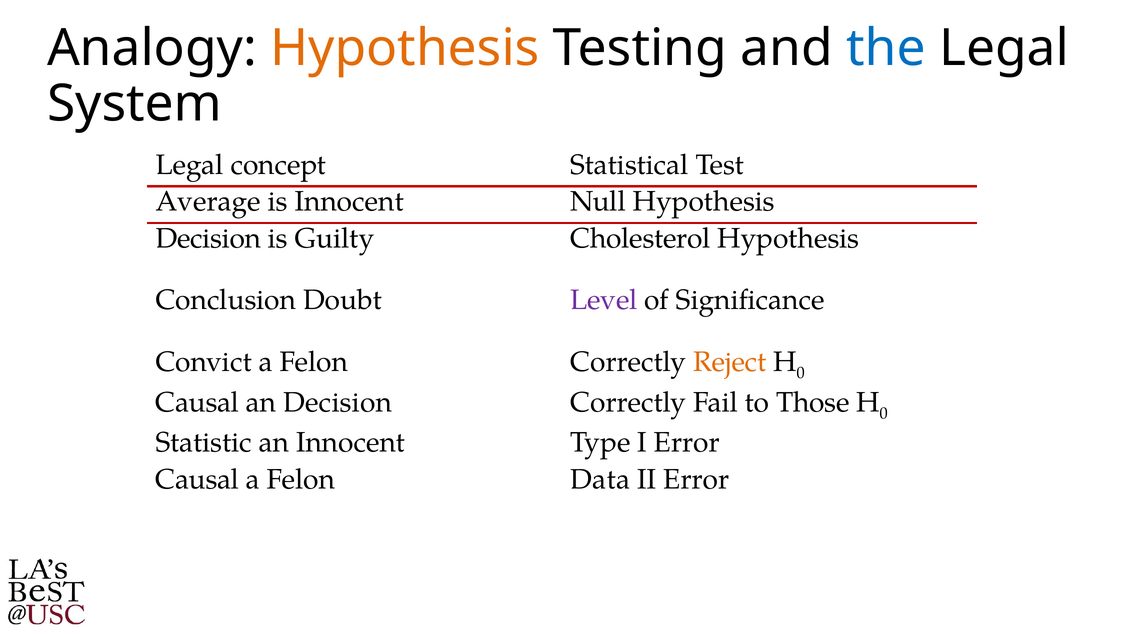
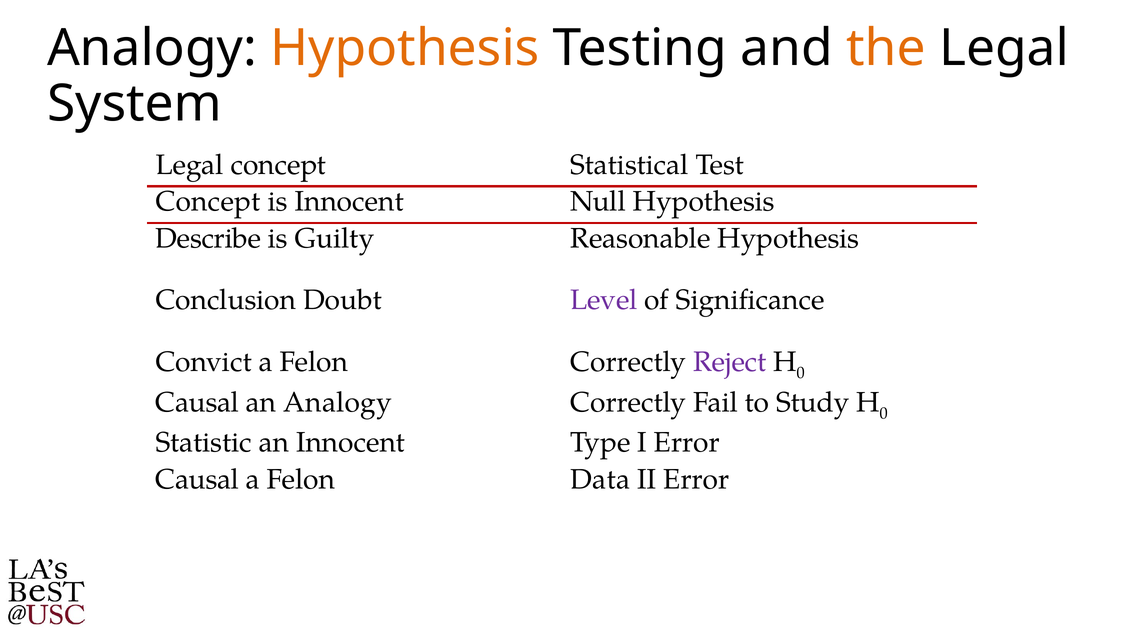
the colour: blue -> orange (886, 48)
Average: Average -> Concept (208, 202)
Decision: Decision -> Describe (208, 238)
Cholesterol: Cholesterol -> Reasonable (640, 238)
Reject colour: orange -> purple (730, 362)
an Decision: Decision -> Analogy (338, 402)
Those: Those -> Study (813, 402)
